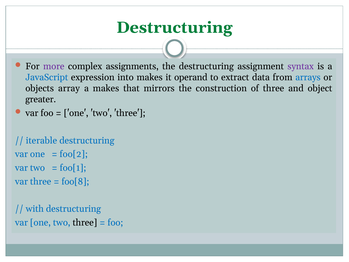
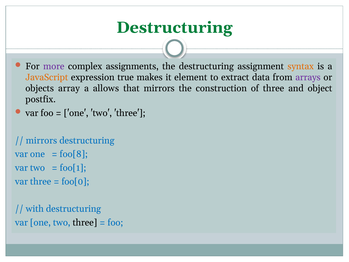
syntax colour: purple -> orange (301, 66)
JavaScript colour: blue -> orange (47, 77)
into: into -> true (126, 77)
operand: operand -> element (191, 77)
arrays colour: blue -> purple (308, 77)
a makes: makes -> allows (106, 88)
greater: greater -> postfix (41, 99)
iterable: iterable -> mirrors (41, 140)
foo[2: foo[2 -> foo[8 (74, 154)
foo[8: foo[8 -> foo[0 (75, 181)
